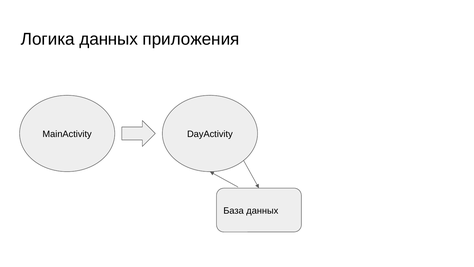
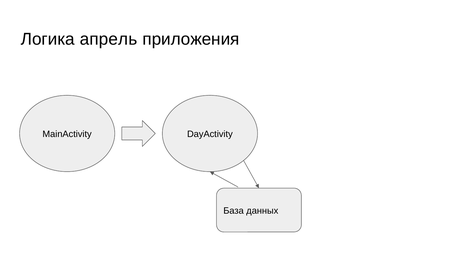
Логика данных: данных -> апрель (109, 39)
